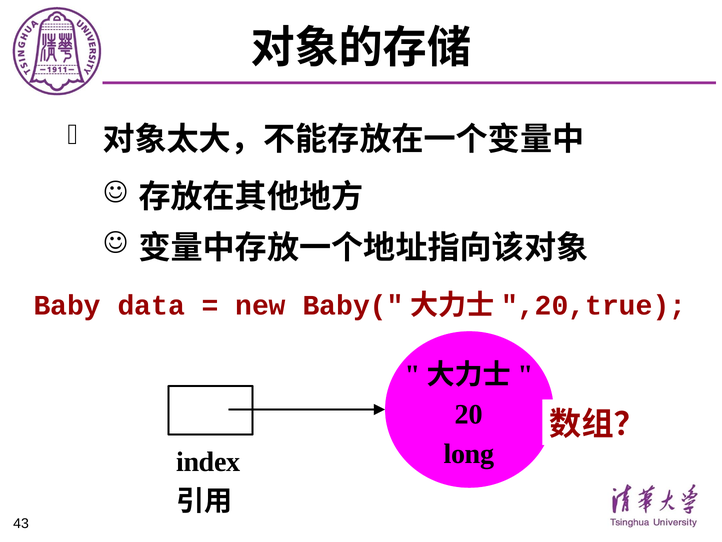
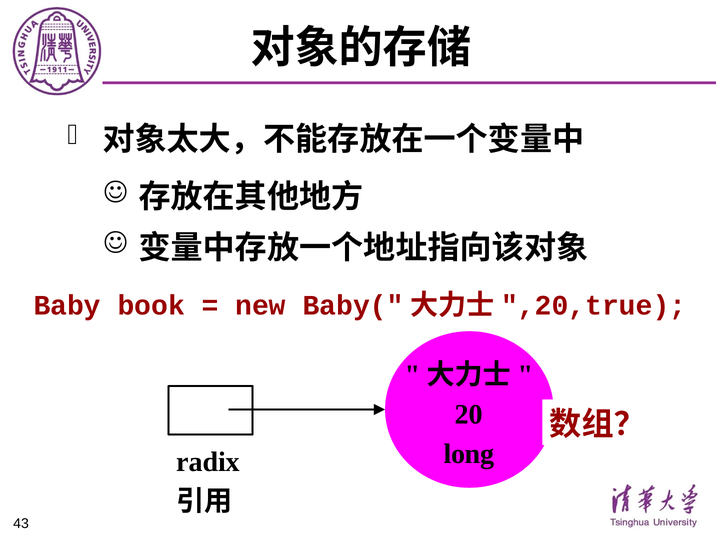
data: data -> book (151, 305)
index: index -> radix (208, 462)
